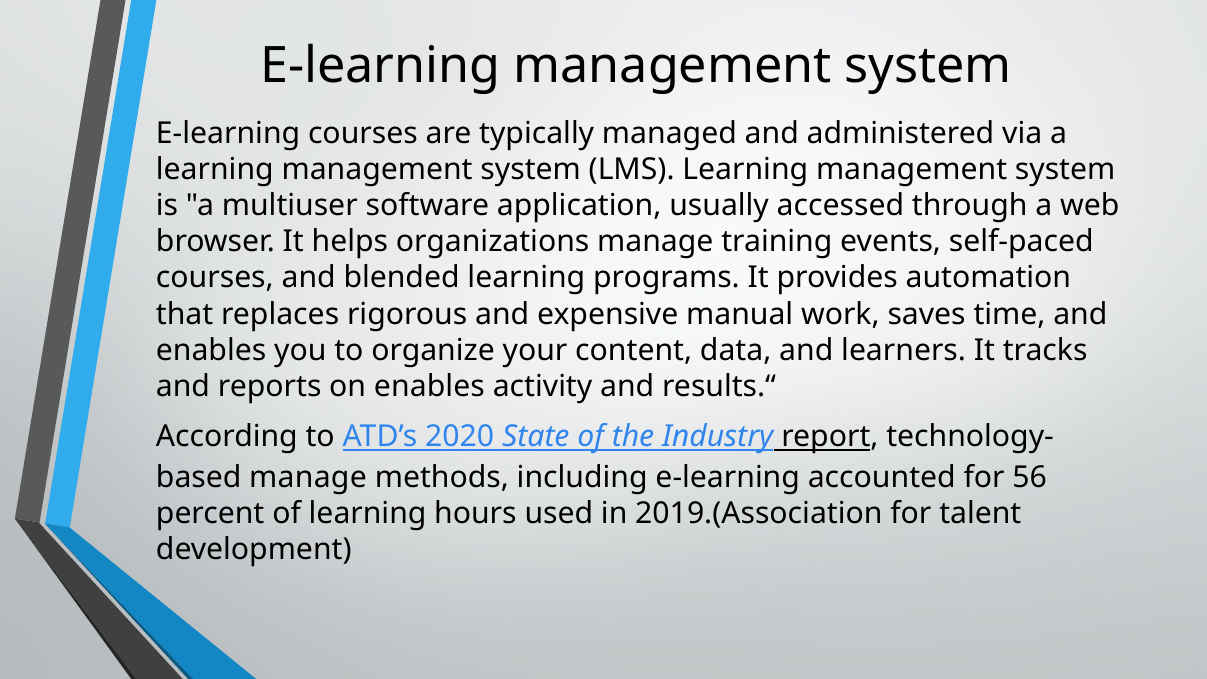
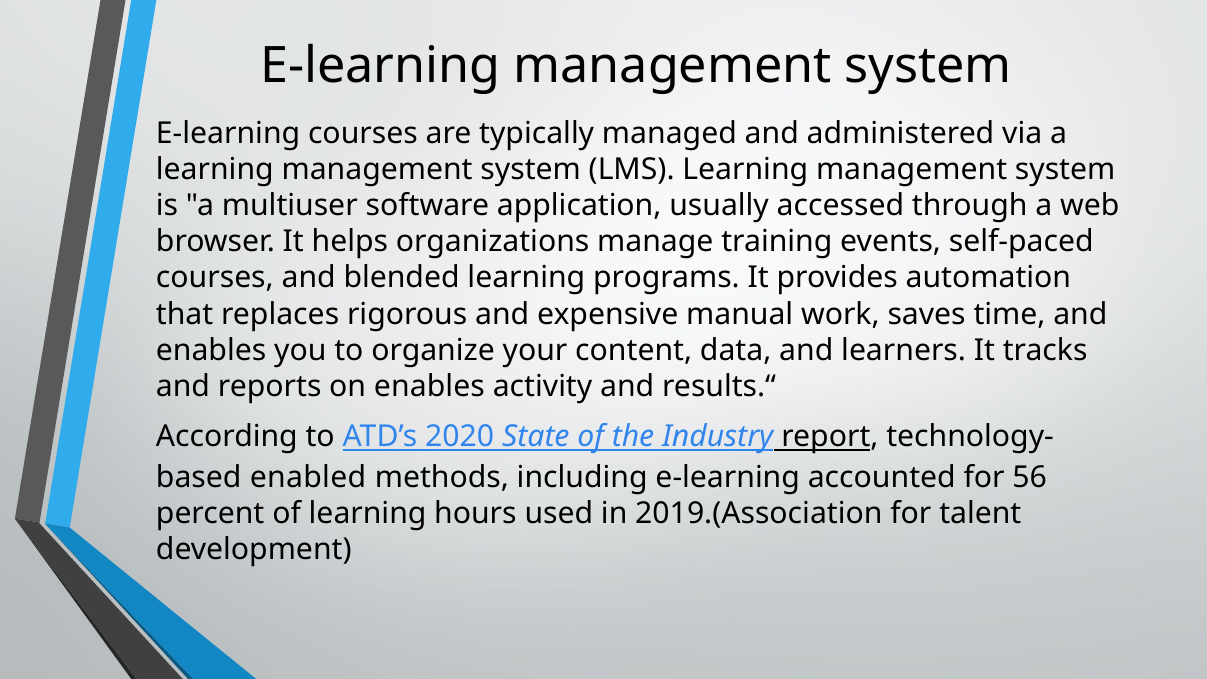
manage: manage -> enabled (308, 478)
